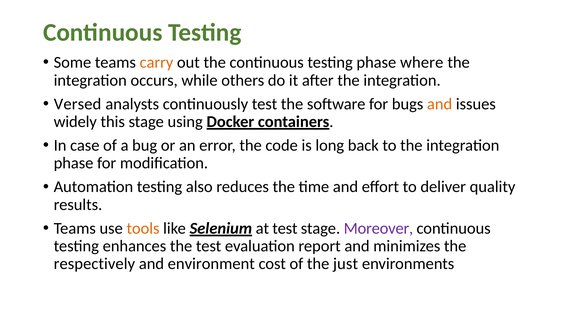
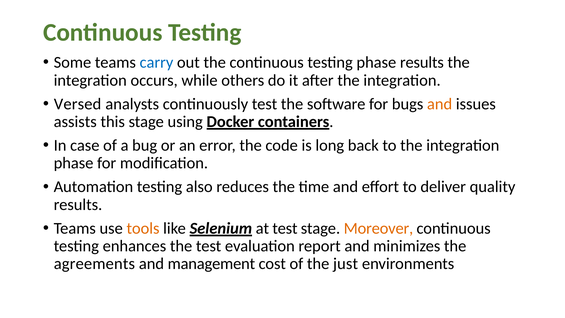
carry colour: orange -> blue (156, 62)
phase where: where -> results (422, 62)
widely: widely -> assists (75, 122)
Moreover colour: purple -> orange (378, 228)
respectively: respectively -> agreements (94, 264)
environment: environment -> management (211, 264)
